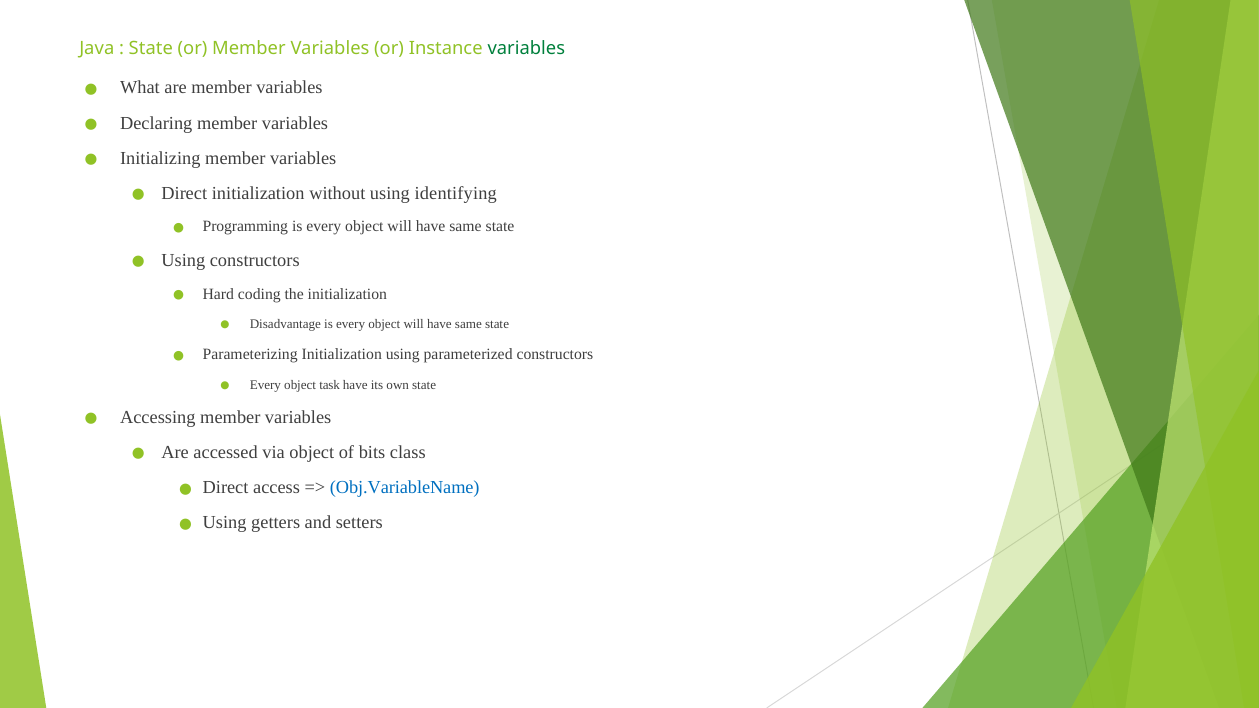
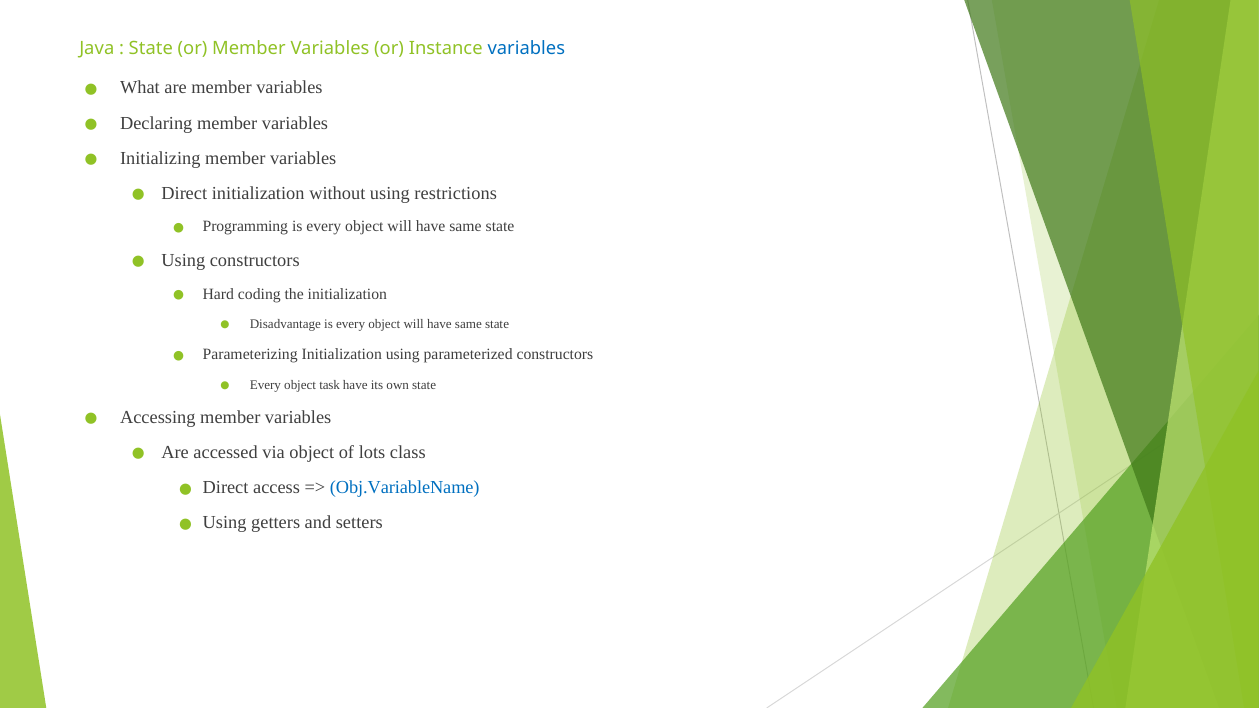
variables colour: green -> blue (526, 49)
identifying: identifying -> restrictions (456, 193)
bits: bits -> lots (372, 453)
